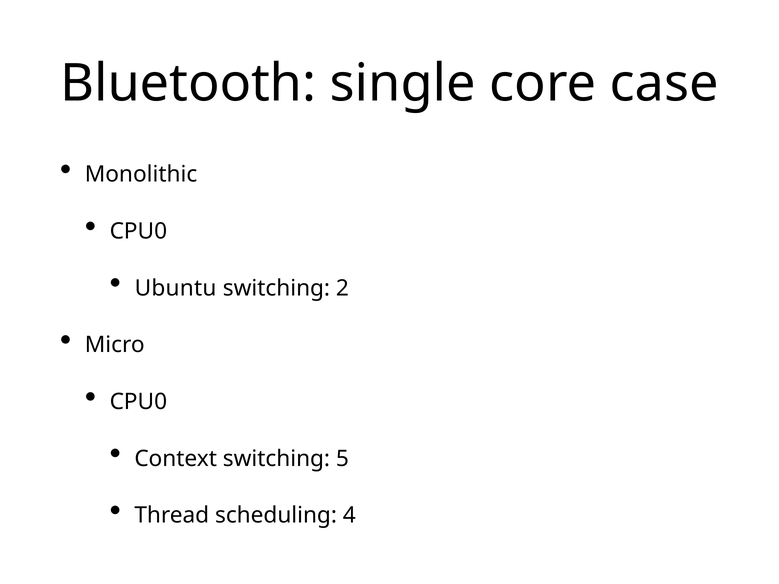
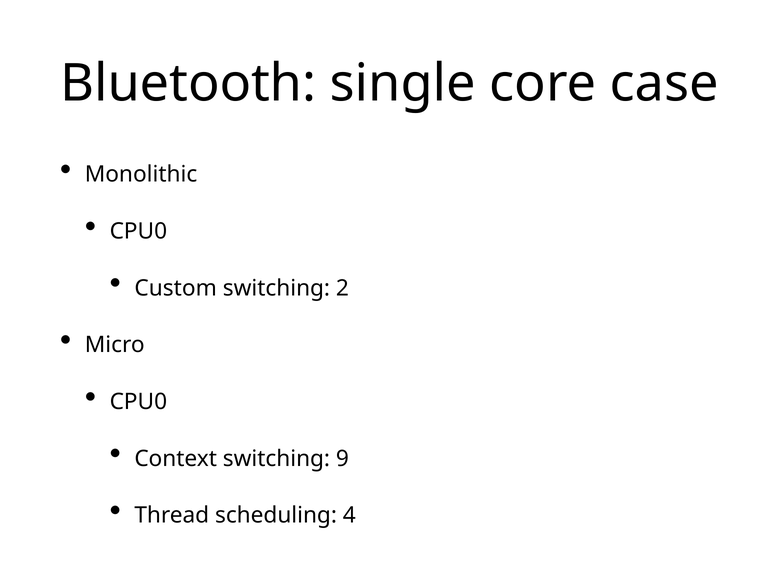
Ubuntu: Ubuntu -> Custom (176, 288)
5: 5 -> 9 (342, 459)
